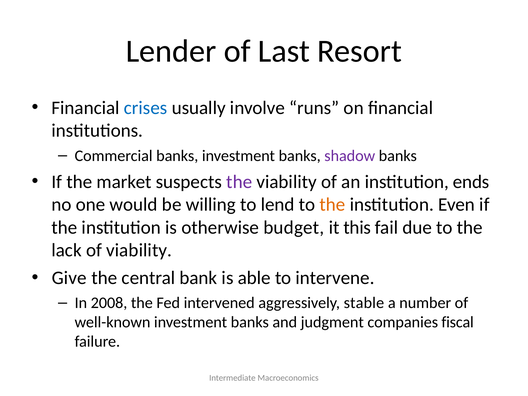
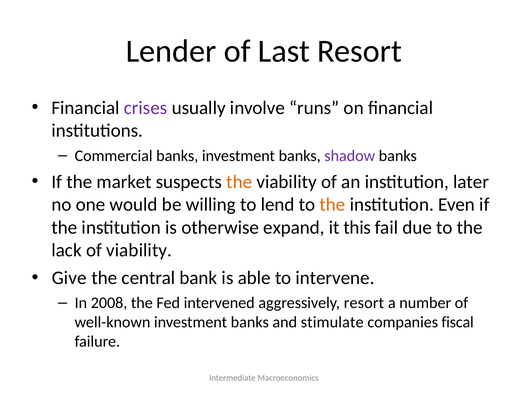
crises colour: blue -> purple (146, 108)
the colour: purple -> orange (239, 182)
ends: ends -> later (471, 182)
budget: budget -> expand (294, 227)
aggressively stable: stable -> resort (364, 303)
judgment: judgment -> stimulate (332, 322)
